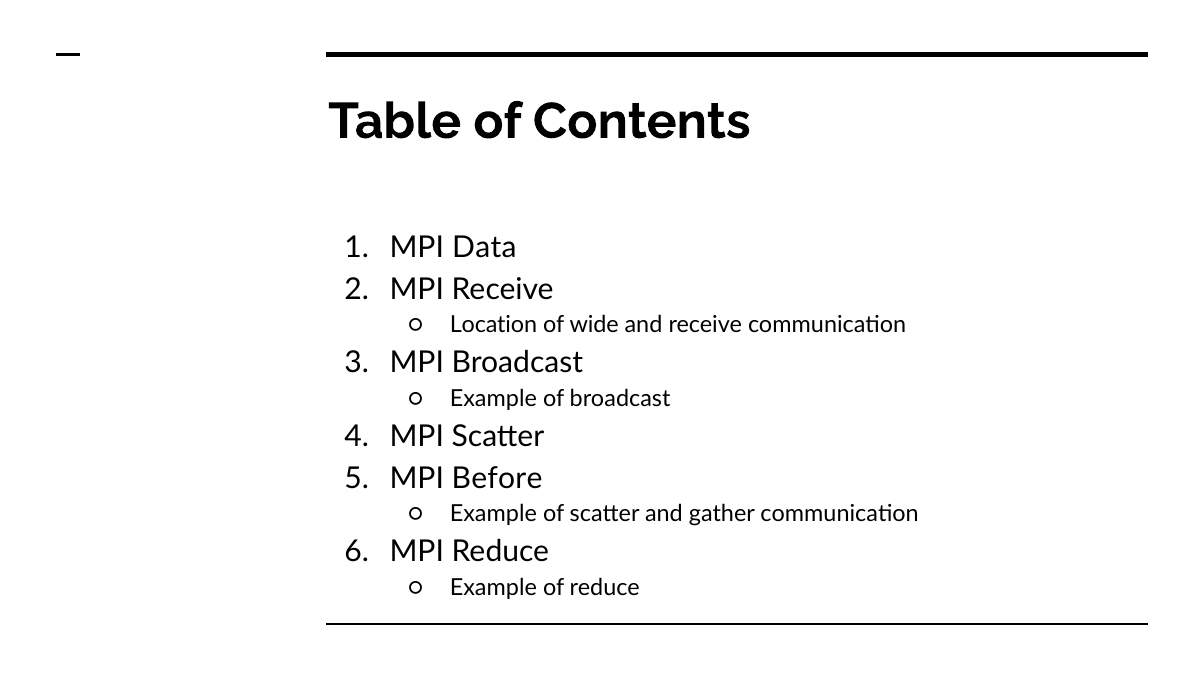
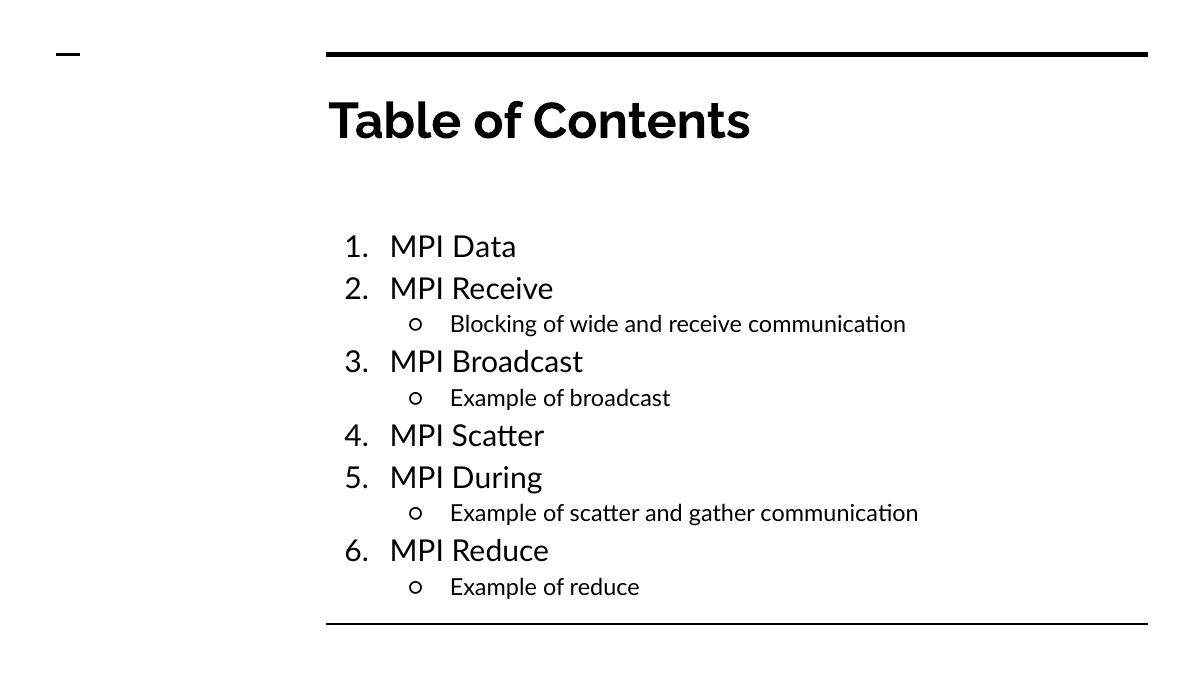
Location: Location -> Blocking (493, 325)
Before: Before -> During (497, 478)
